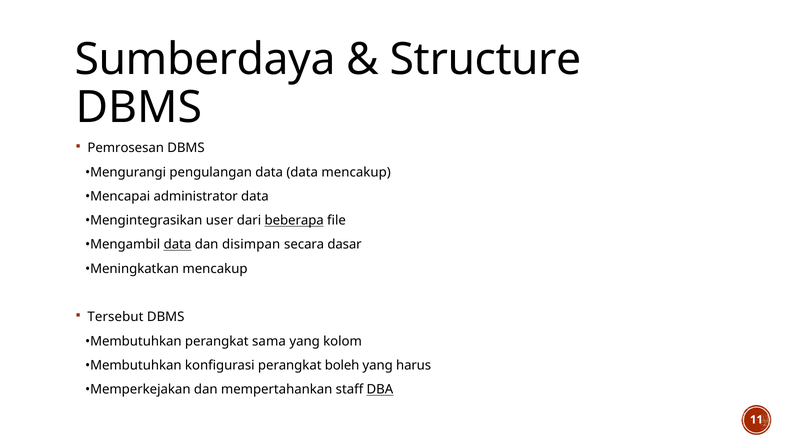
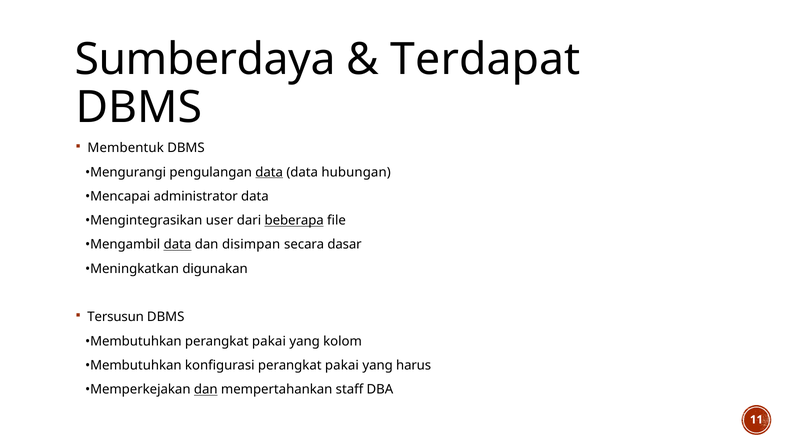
Structure: Structure -> Terdapat (485, 59)
Pemrosesan: Pemrosesan -> Membentuk (126, 148)
data underline: none -> present (269, 172)
data mencakup: mencakup -> hubungan (356, 172)
Meningkatkan mencakup: mencakup -> digunakan (215, 269)
Tersebut: Tersebut -> Tersusun (116, 317)
Membutuhkan perangkat sama: sama -> pakai (269, 341)
konfigurasi perangkat boleh: boleh -> pakai (342, 365)
dan underline: none -> present (206, 390)
DBA underline: present -> none (380, 390)
